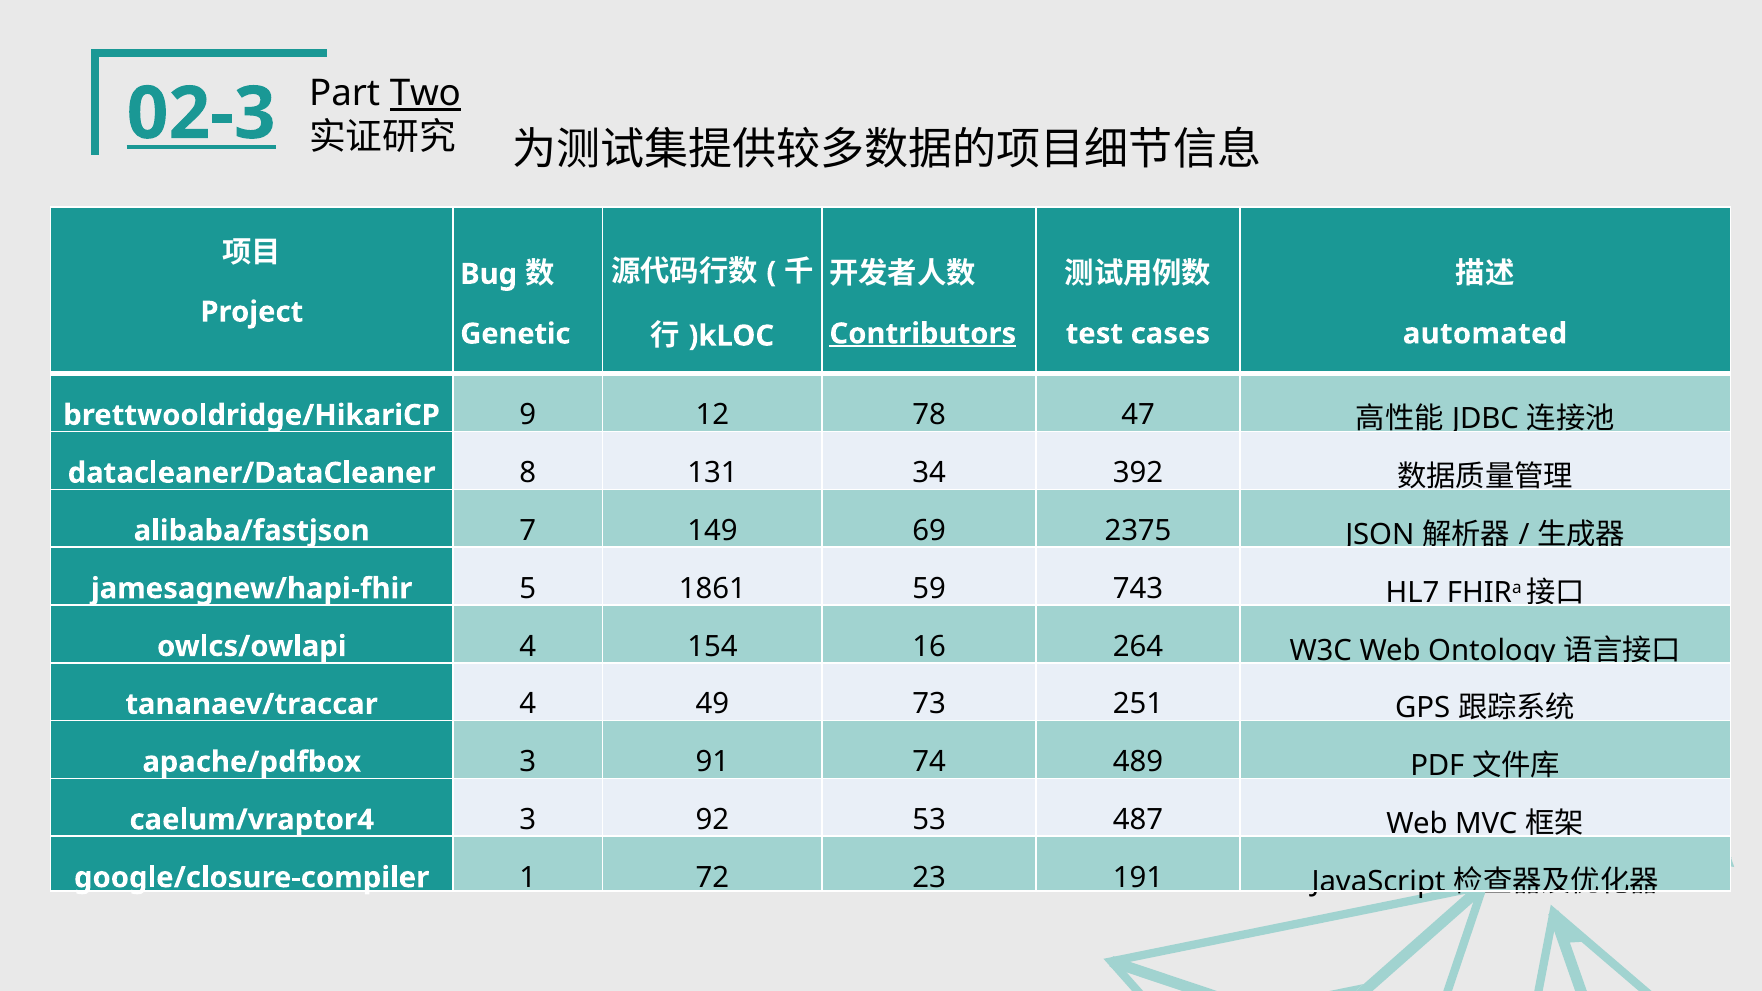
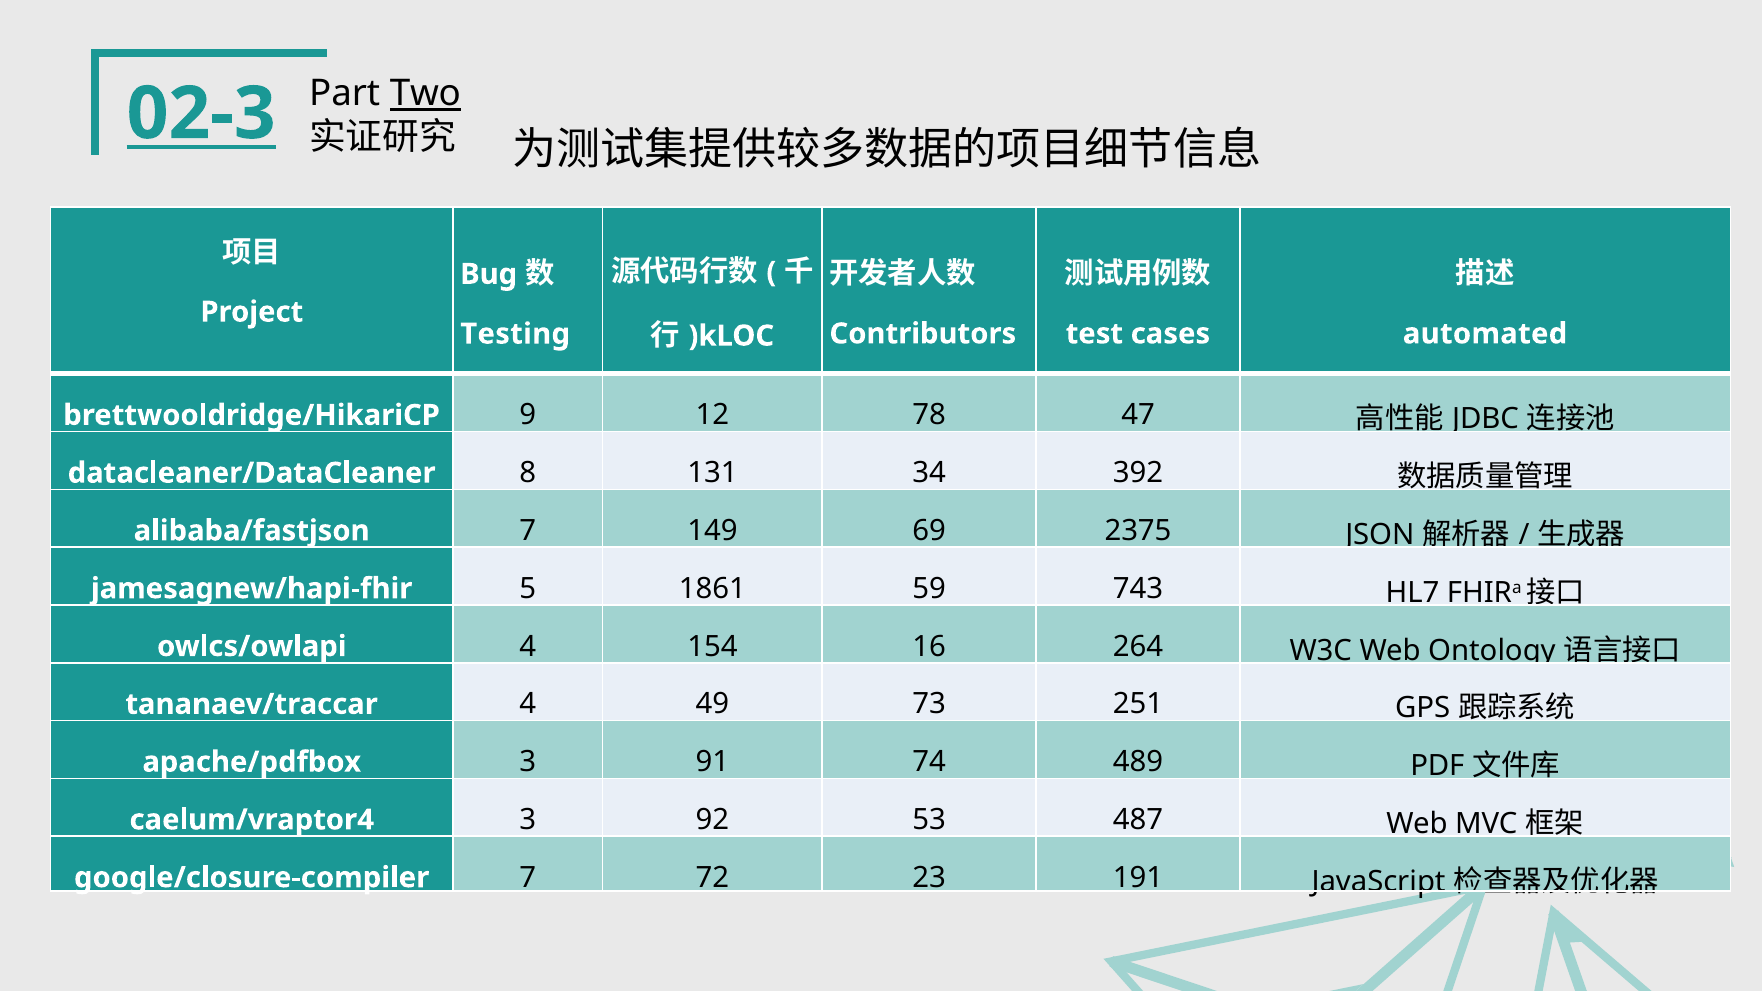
Contributors underline: present -> none (923, 334)
Genetic: Genetic -> Testing (515, 334)
google/closure-compiler 1: 1 -> 7 (528, 878)
